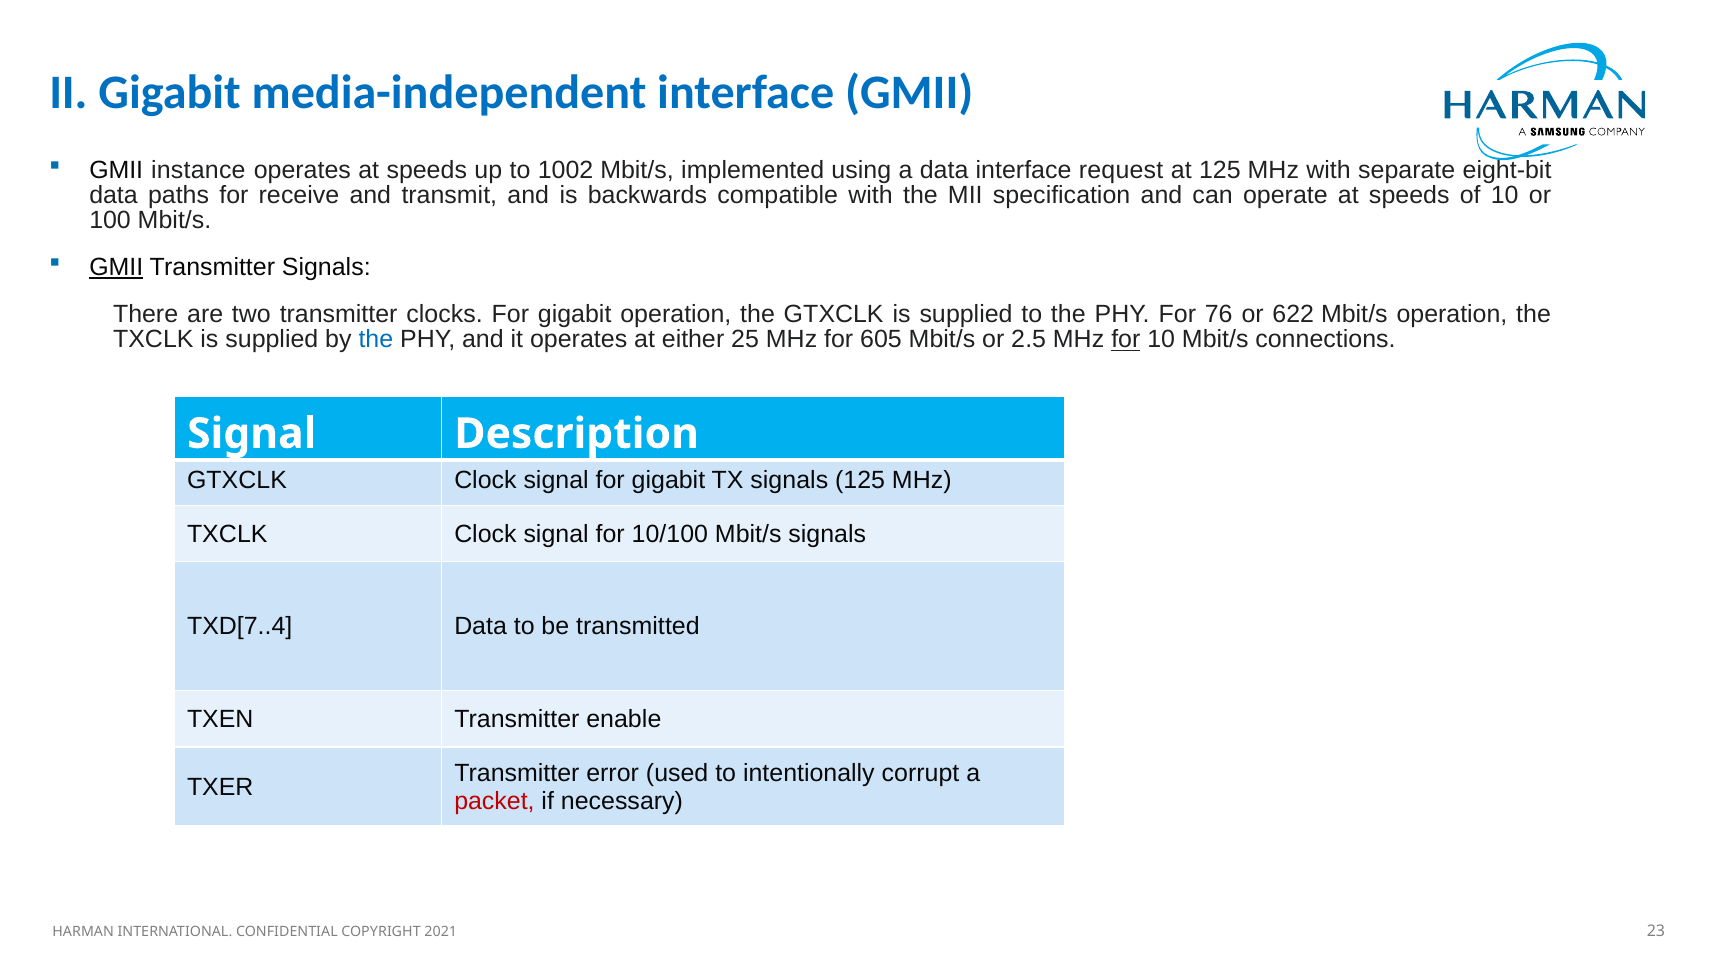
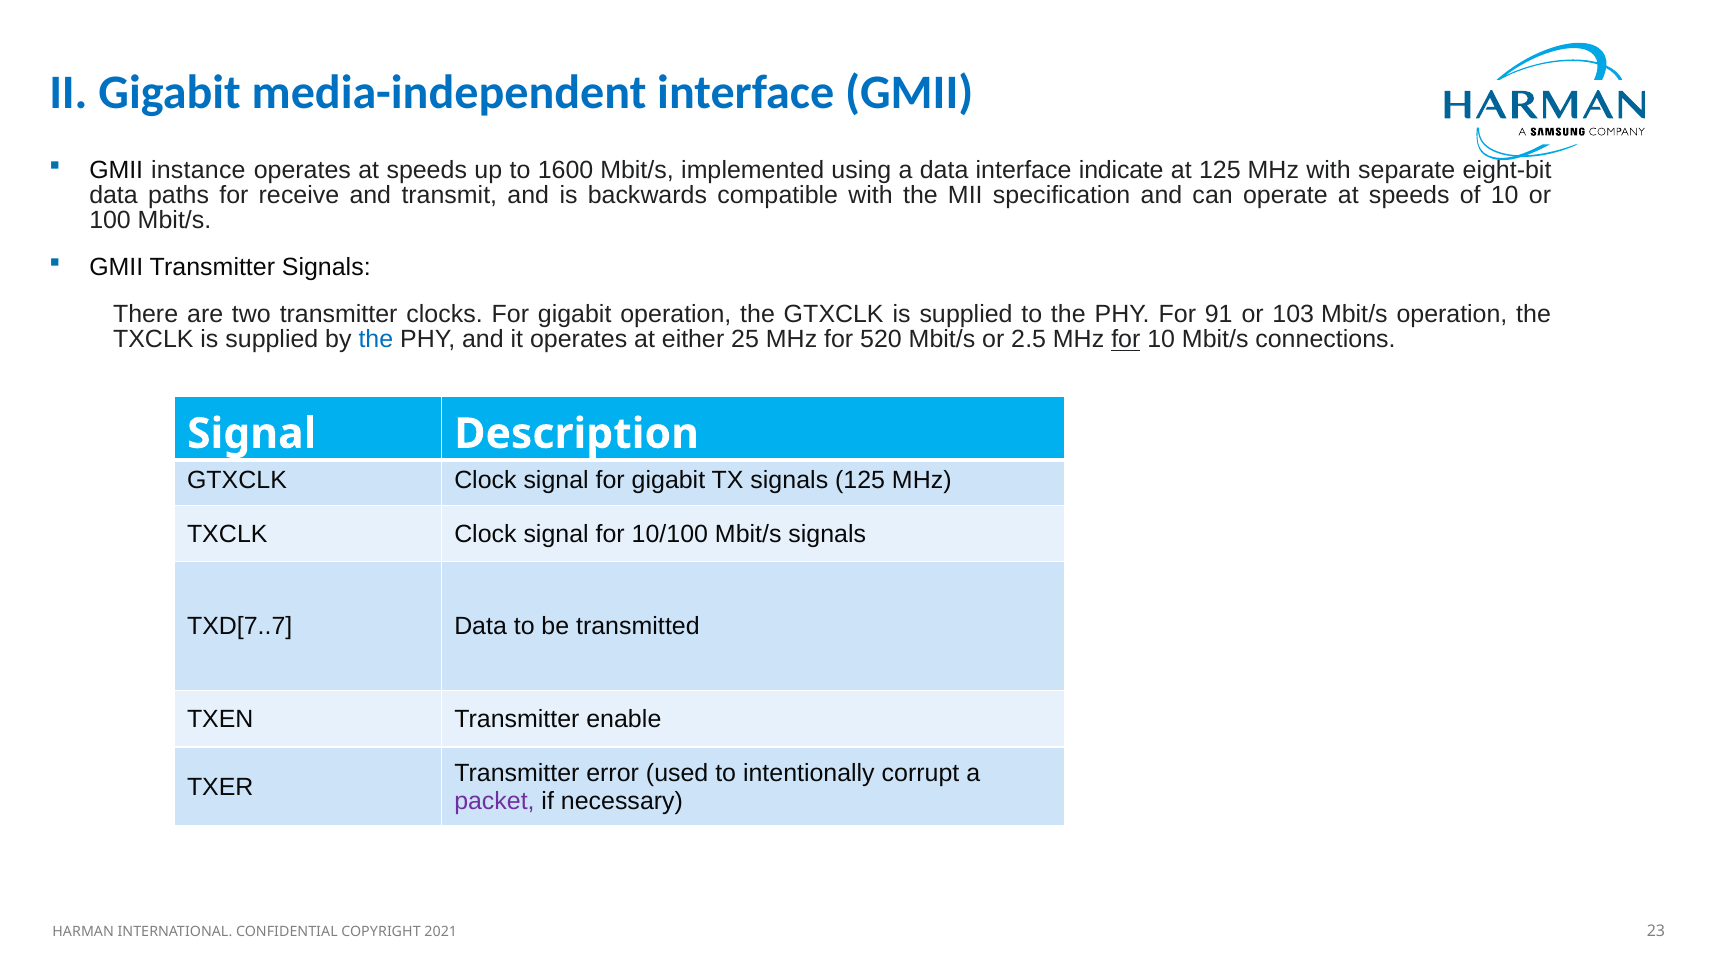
1002: 1002 -> 1600 (566, 170)
request: request -> indicate (1121, 170)
GMII underline: present -> none (116, 268)
76: 76 -> 91 (1219, 314)
622: 622 -> 103 (1293, 314)
605: 605 -> 520 (881, 340)
TXD[7..4: TXD[7..4 -> TXD[7..7 (240, 627)
packet colour: red -> purple (494, 801)
